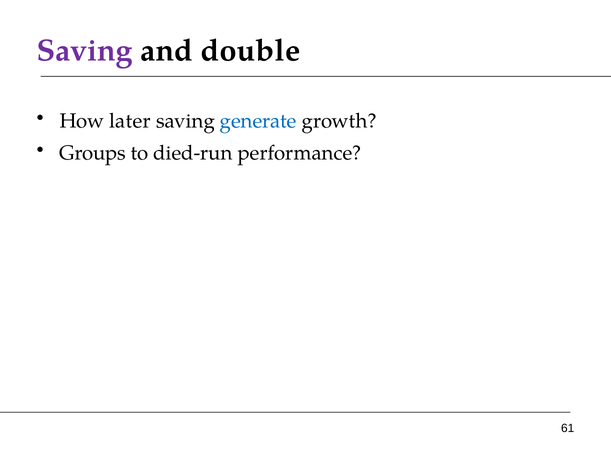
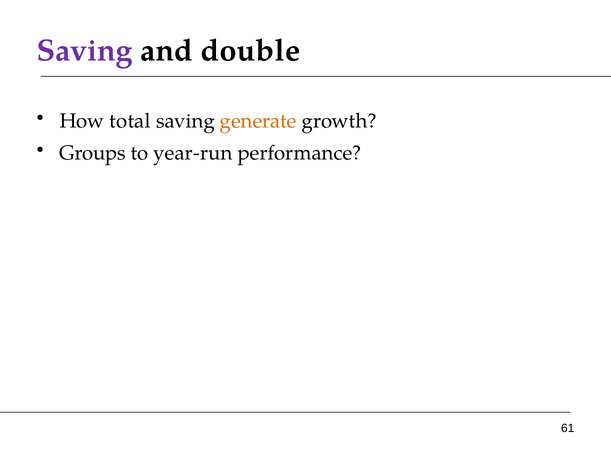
later: later -> total (130, 121)
generate colour: blue -> orange (258, 121)
died-run: died-run -> year-run (193, 153)
